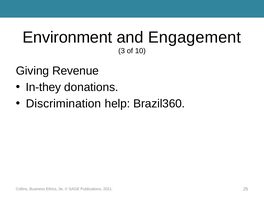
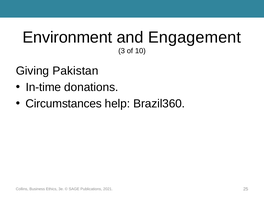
Revenue: Revenue -> Pakistan (75, 71)
In-they: In-they -> In-time (43, 87)
Discrimination: Discrimination -> Circumstances (64, 104)
